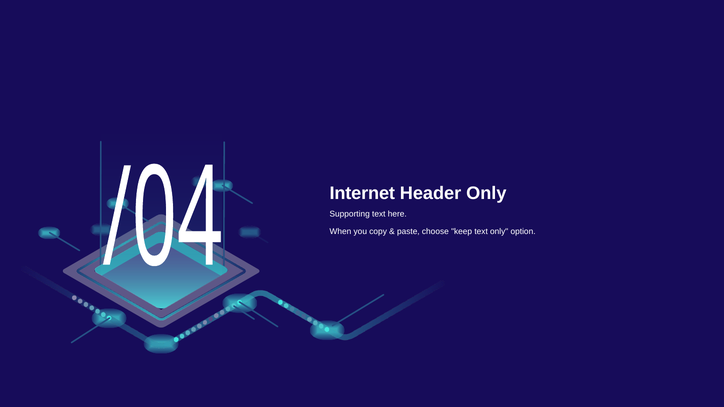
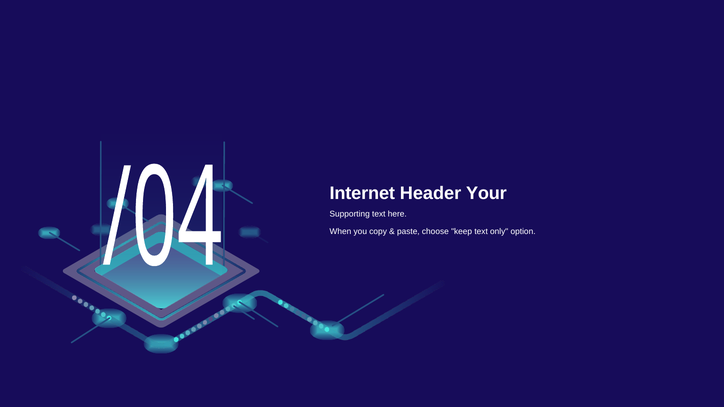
Header Only: Only -> Your (486, 193)
